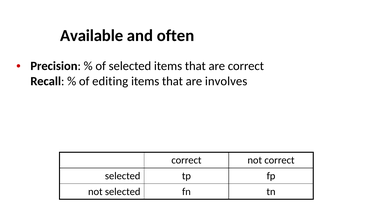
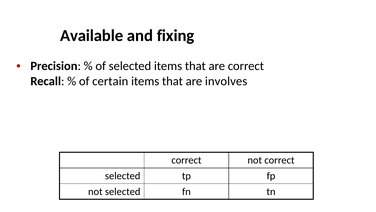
often: often -> fixing (176, 35)
editing: editing -> certain (110, 81)
